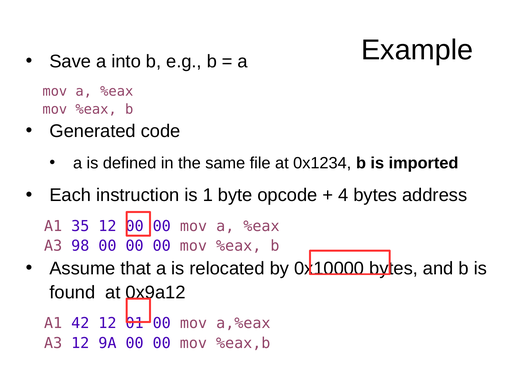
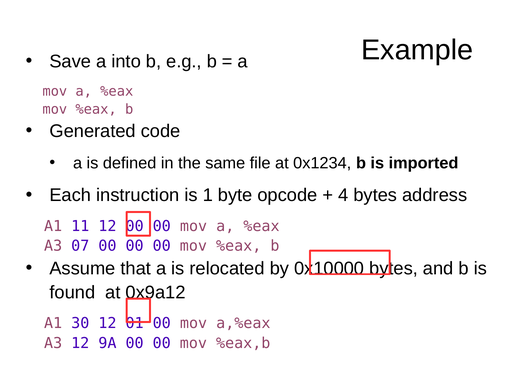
35: 35 -> 11 (80, 226)
98: 98 -> 07 (80, 246)
42: 42 -> 30 (80, 323)
